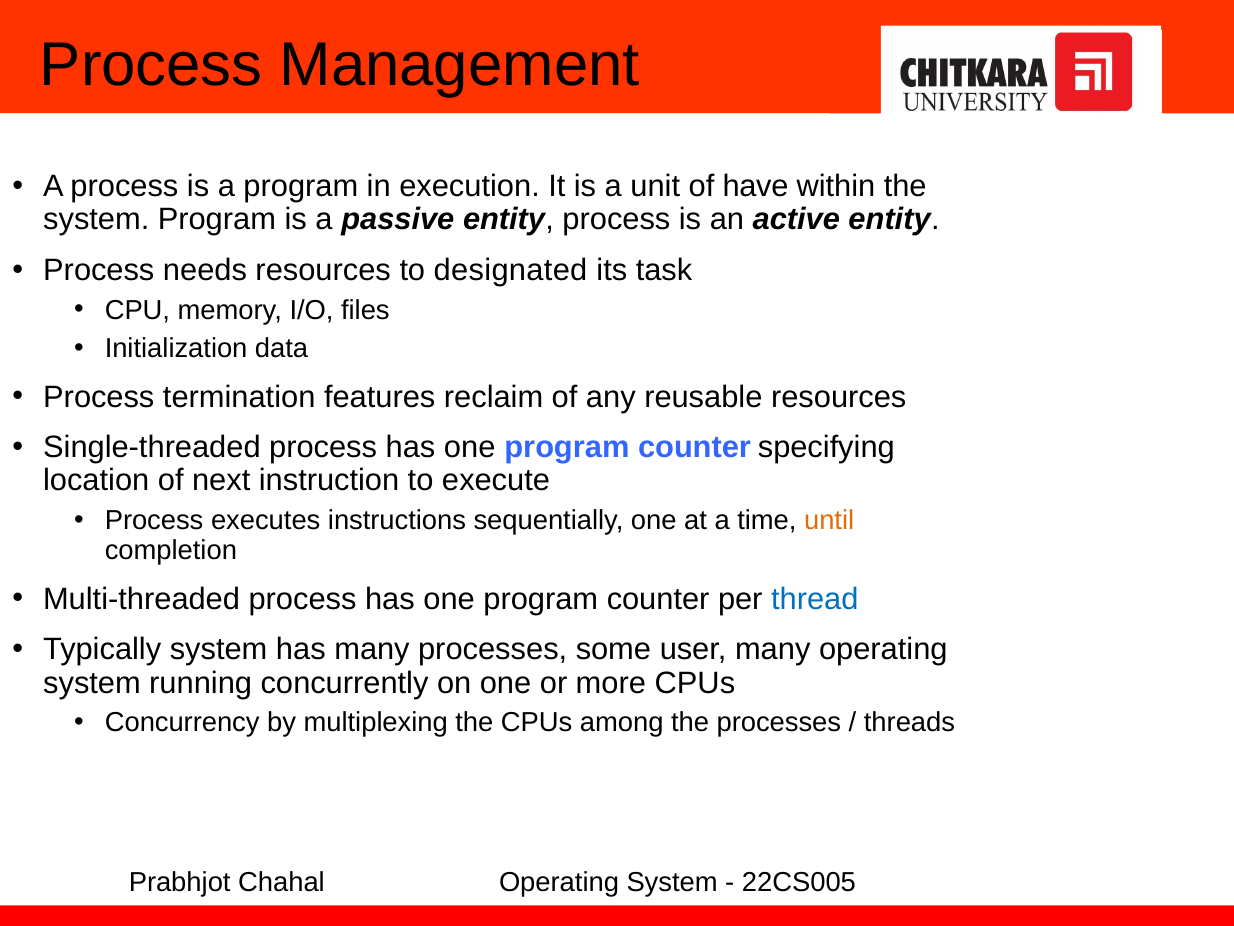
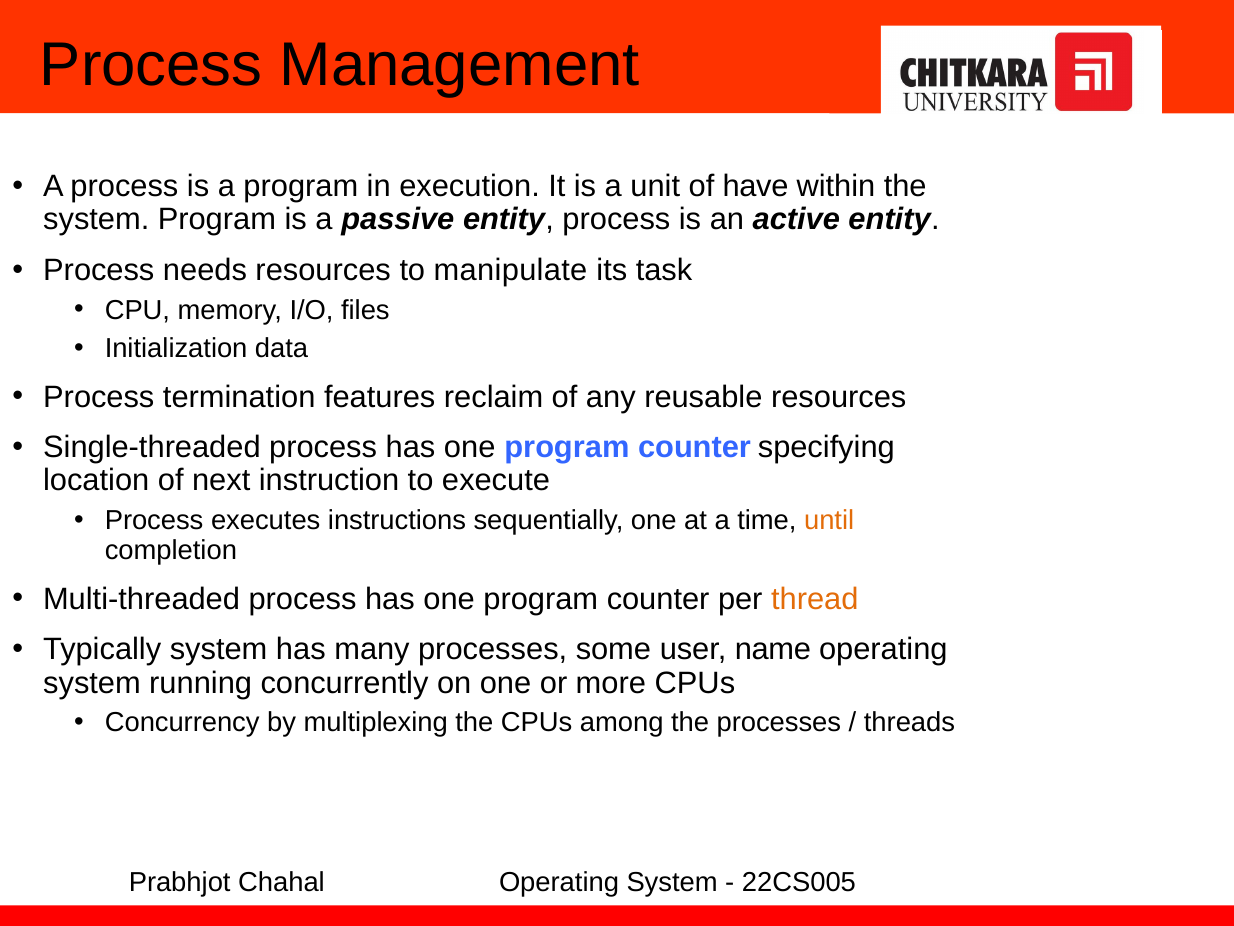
designated: designated -> manipulate (511, 270)
thread colour: blue -> orange (815, 599)
user many: many -> name (773, 649)
